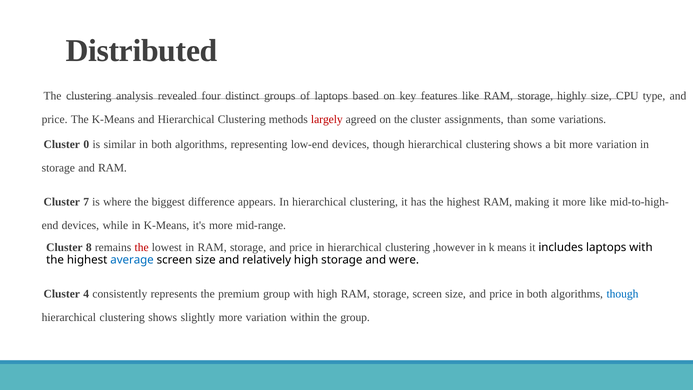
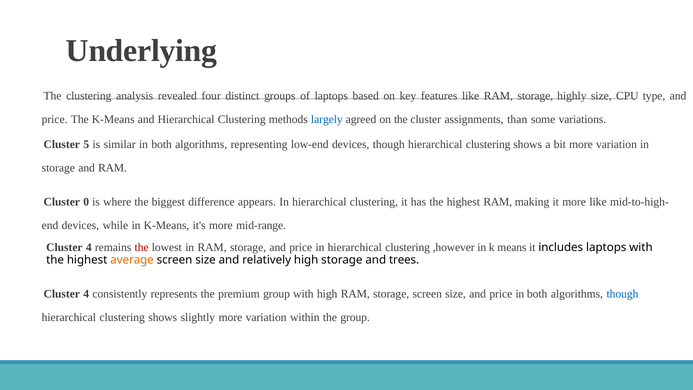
Distributed: Distributed -> Underlying (141, 51)
largely colour: red -> blue (327, 119)
0: 0 -> 5 (86, 144)
7: 7 -> 0 (86, 202)
8: 8 -> 4 (89, 248)
average colour: blue -> orange (132, 260)
were: were -> trees (404, 260)
